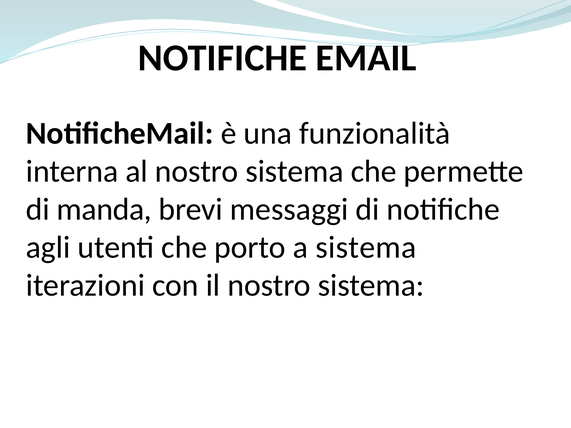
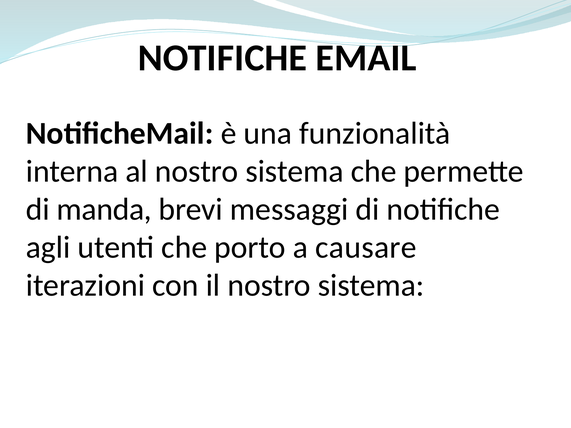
a sistema: sistema -> causare (366, 248)
